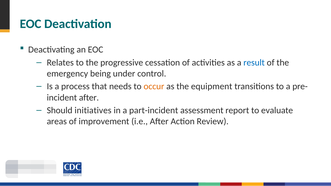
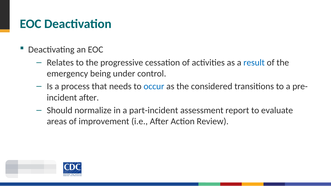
occur colour: orange -> blue (154, 87)
equipment: equipment -> considered (212, 87)
initiatives: initiatives -> normalize (93, 110)
